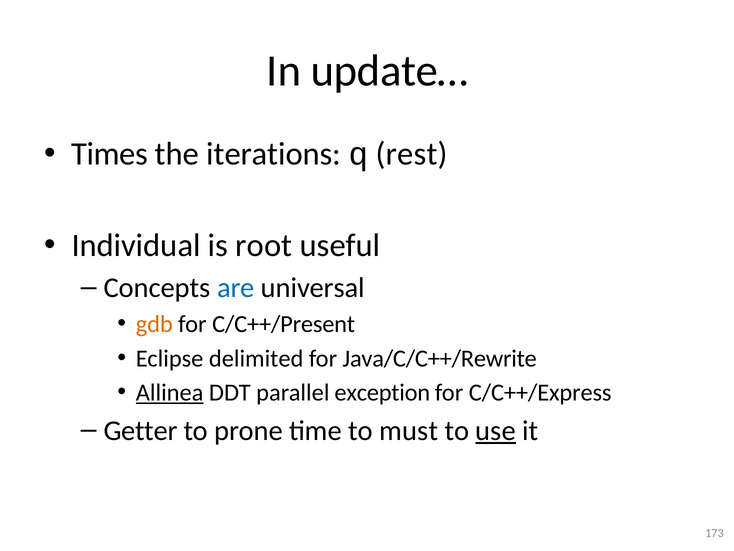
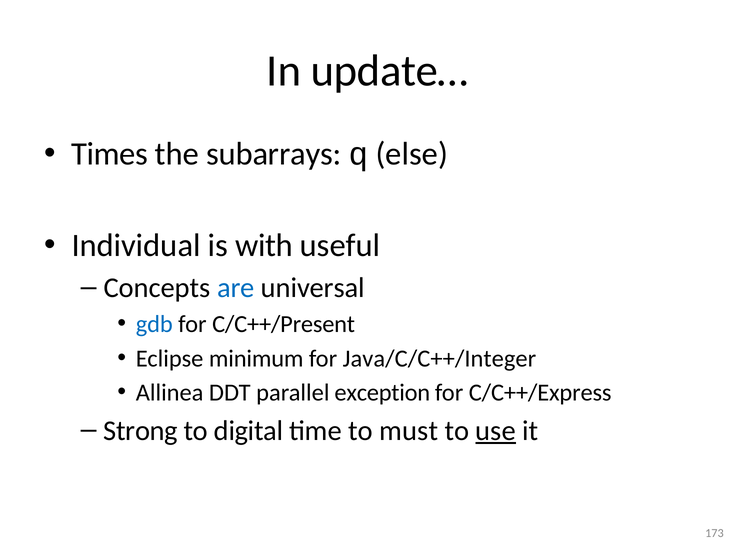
iterations: iterations -> subarrays (274, 154)
rest: rest -> else (412, 154)
root: root -> with (264, 245)
gdb colour: orange -> blue (154, 324)
delimited: delimited -> minimum (256, 358)
Java/C/C++/Rewrite: Java/C/C++/Rewrite -> Java/C/C++/Integer (439, 358)
Allinea underline: present -> none (170, 392)
Getter: Getter -> Strong (141, 430)
prone: prone -> digital (249, 430)
